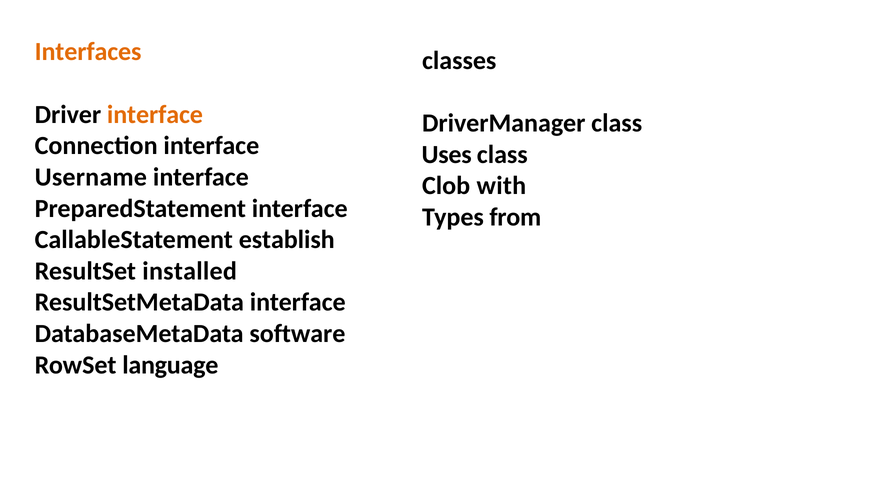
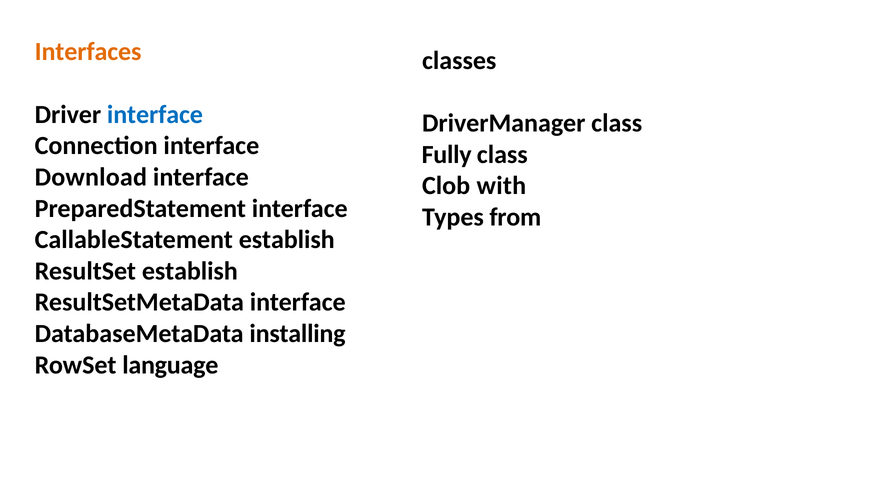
interface colour: orange -> blue (155, 114)
Uses: Uses -> Fully (447, 154)
Username: Username -> Download (91, 177)
ResultSet installed: installed -> establish (190, 271)
software: software -> installing (298, 334)
